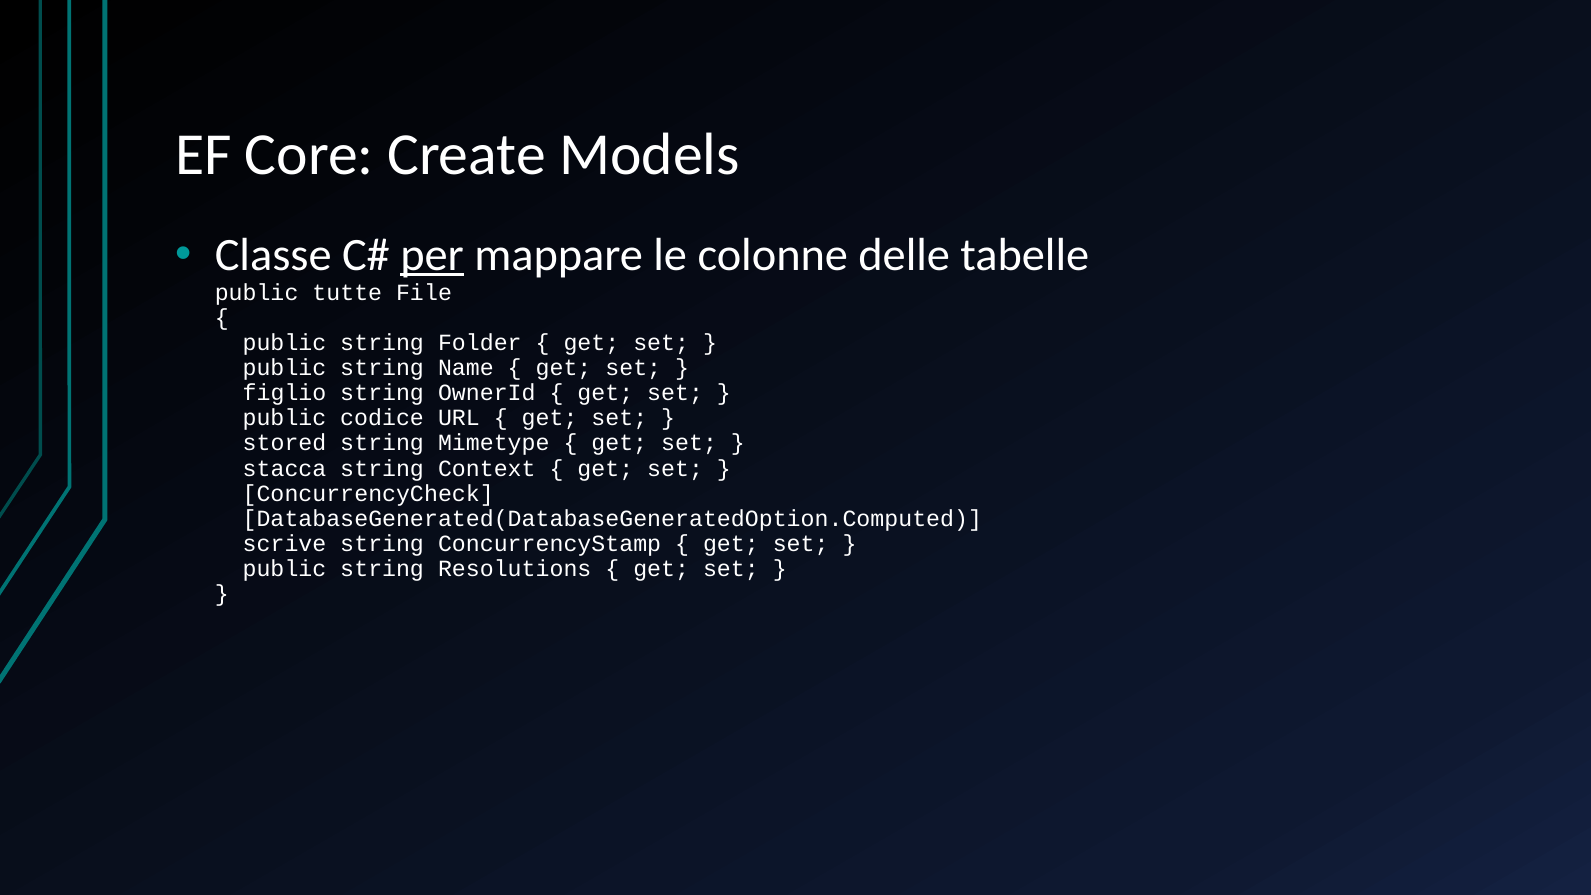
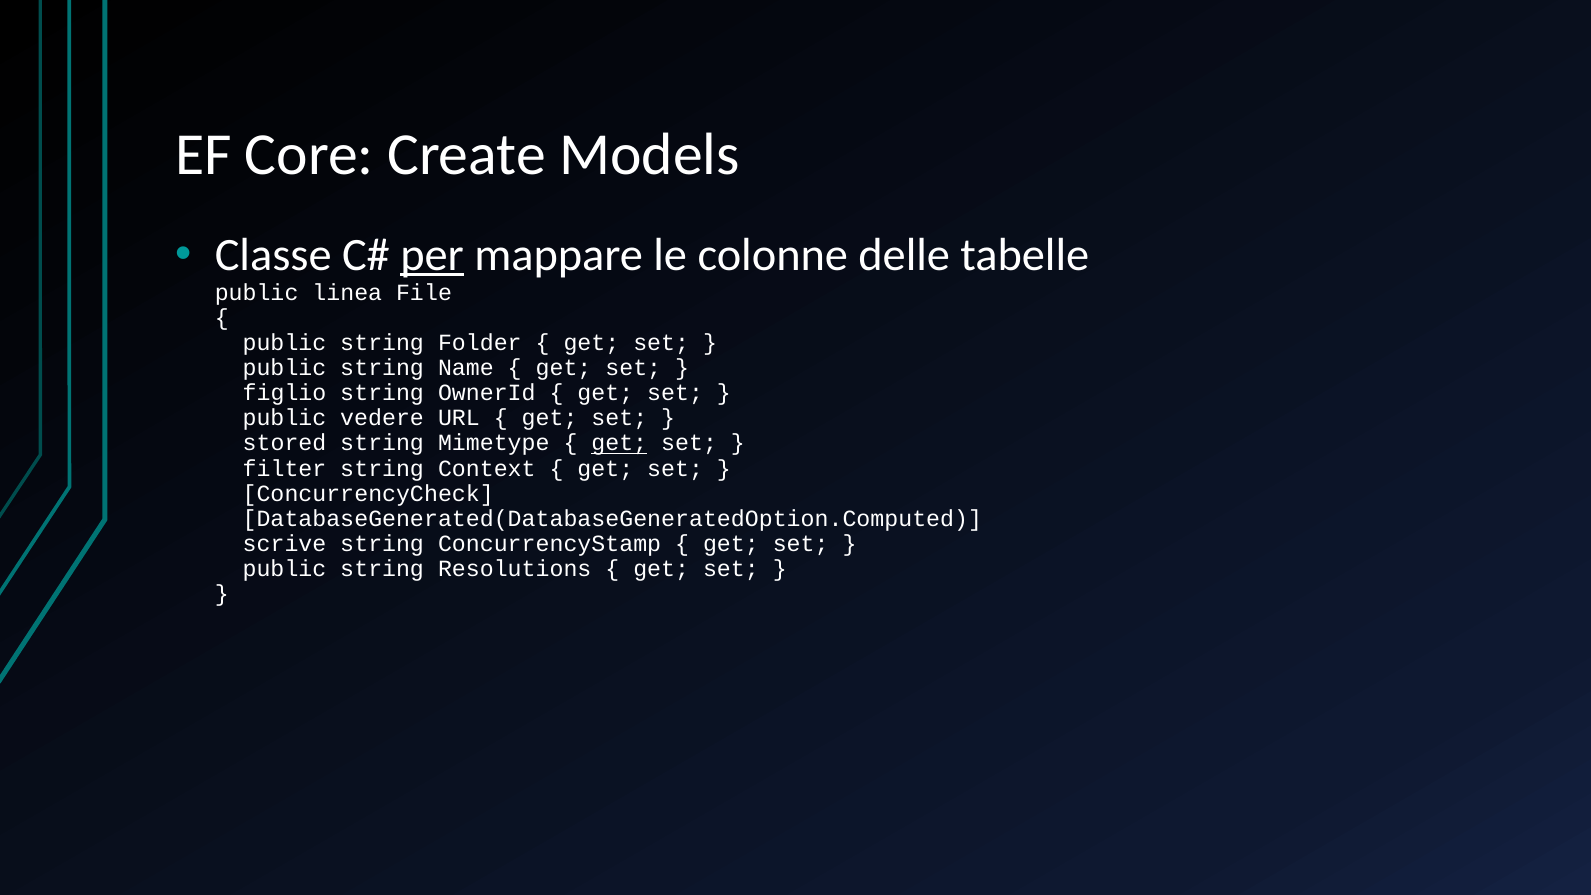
tutte: tutte -> linea (347, 293)
codice: codice -> vedere (382, 418)
get underline: none -> present (619, 443)
stacca: stacca -> filter (285, 469)
